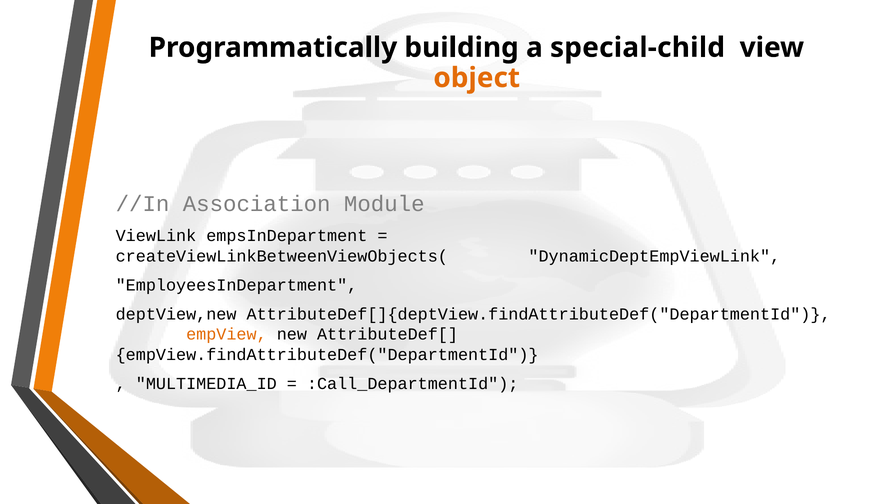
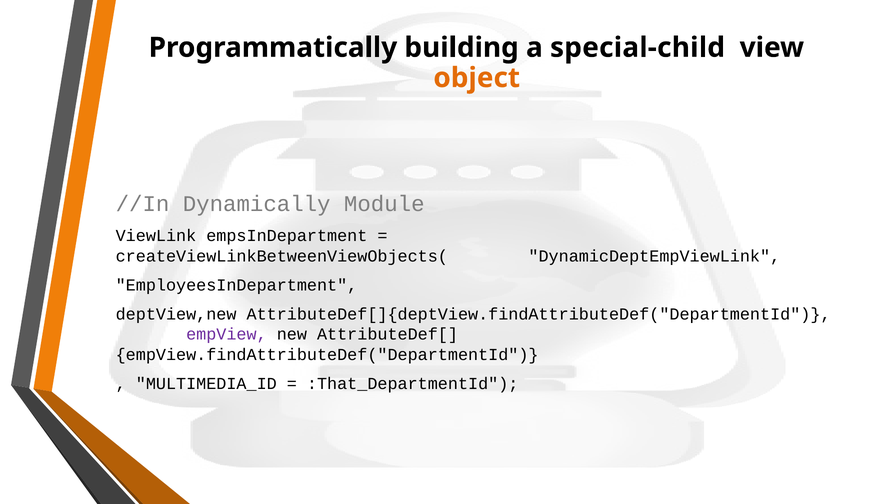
Association: Association -> Dynamically (257, 204)
empView colour: orange -> purple (226, 334)
:Call_DepartmentId: :Call_DepartmentId -> :That_DepartmentId (413, 383)
